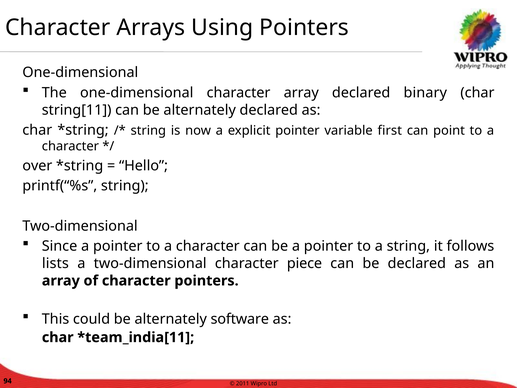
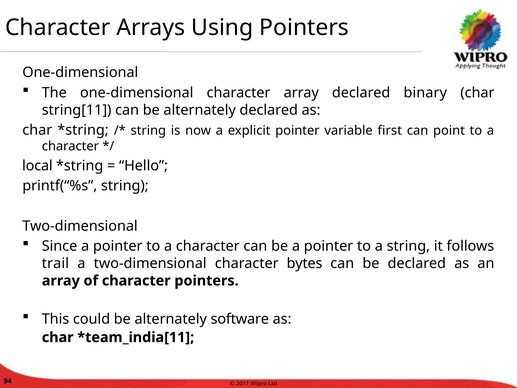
over: over -> local (37, 166)
lists: lists -> trail (55, 263)
piece: piece -> bytes (305, 263)
